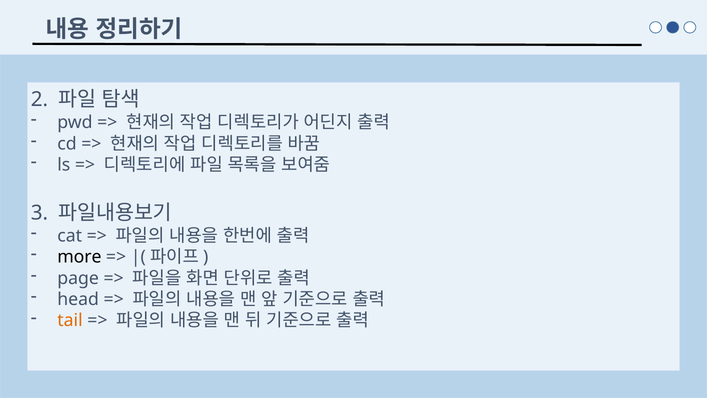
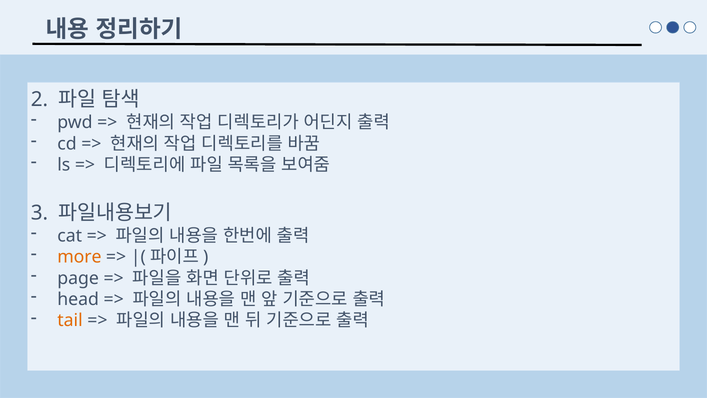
more colour: black -> orange (79, 257)
